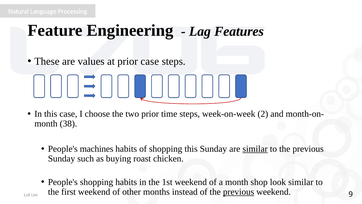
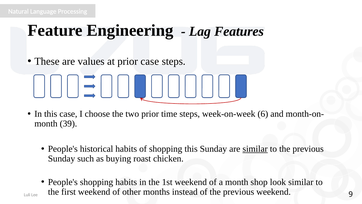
2: 2 -> 6 (263, 114)
38: 38 -> 39 (68, 123)
machines: machines -> historical (97, 149)
previous underline: present -> none (239, 192)
